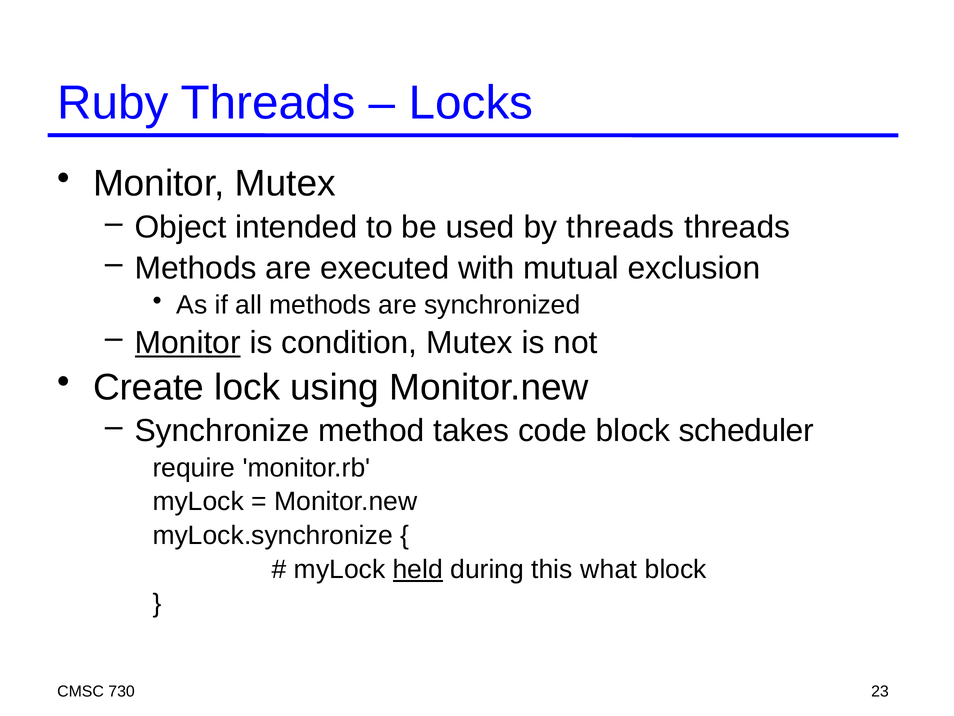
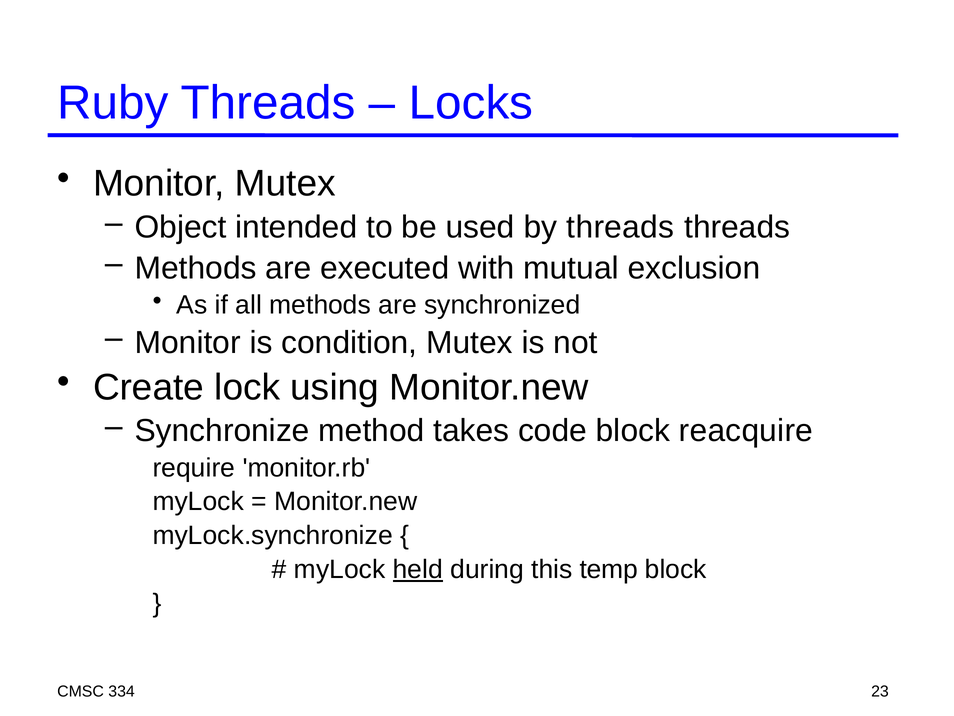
Monitor underline: present -> none (188, 342)
scheduler: scheduler -> reacquire (746, 431)
what: what -> temp (609, 569)
730: 730 -> 334 (122, 691)
